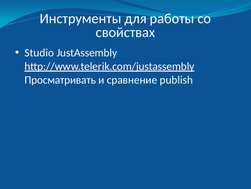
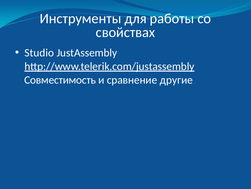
Просматривать: Просматривать -> Совместимость (60, 80)
publish: publish -> другие (176, 80)
